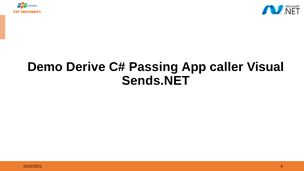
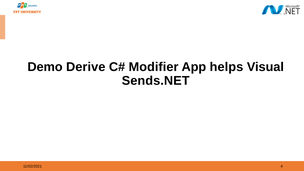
Passing: Passing -> Modifier (154, 67)
caller: caller -> helps (226, 67)
